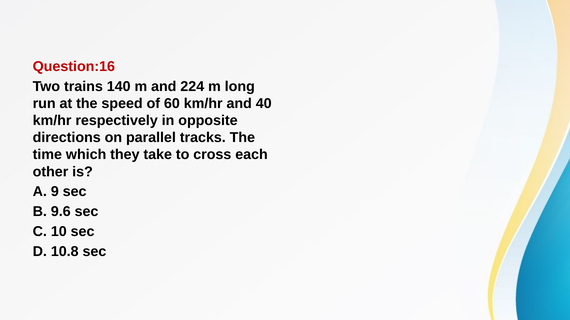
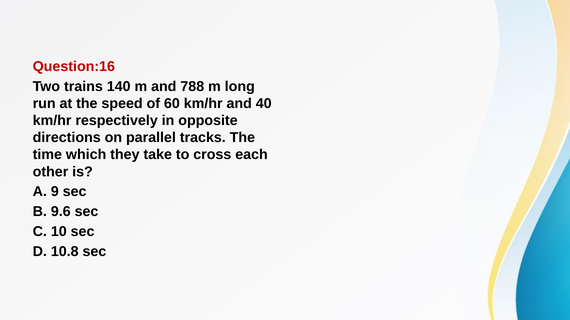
224: 224 -> 788 (192, 87)
